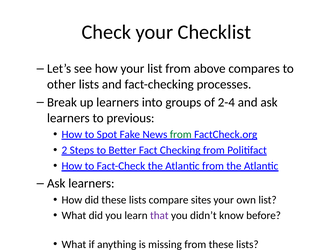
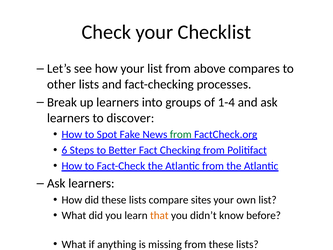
2-4: 2-4 -> 1-4 (226, 102)
previous: previous -> discover (130, 118)
2: 2 -> 6 (64, 150)
that colour: purple -> orange (159, 215)
